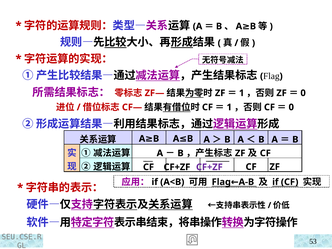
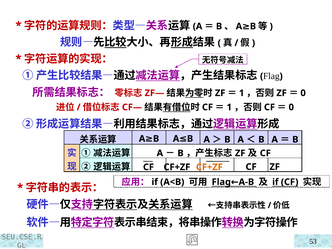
CF+ZF colour: purple -> orange (209, 167)
